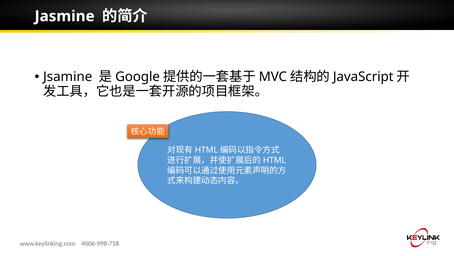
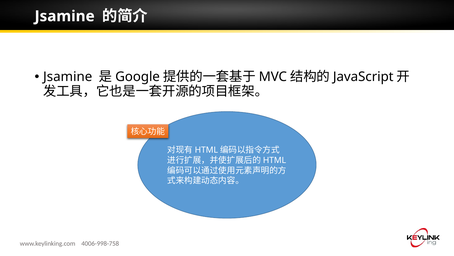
Jasmine: Jasmine -> Jsamine (65, 16)
